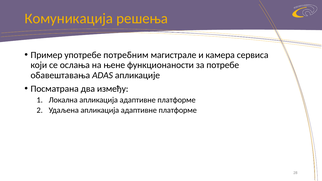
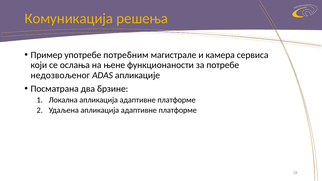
обавештавања: обавештавања -> недозвољеног (60, 75)
између: између -> брзине (113, 89)
